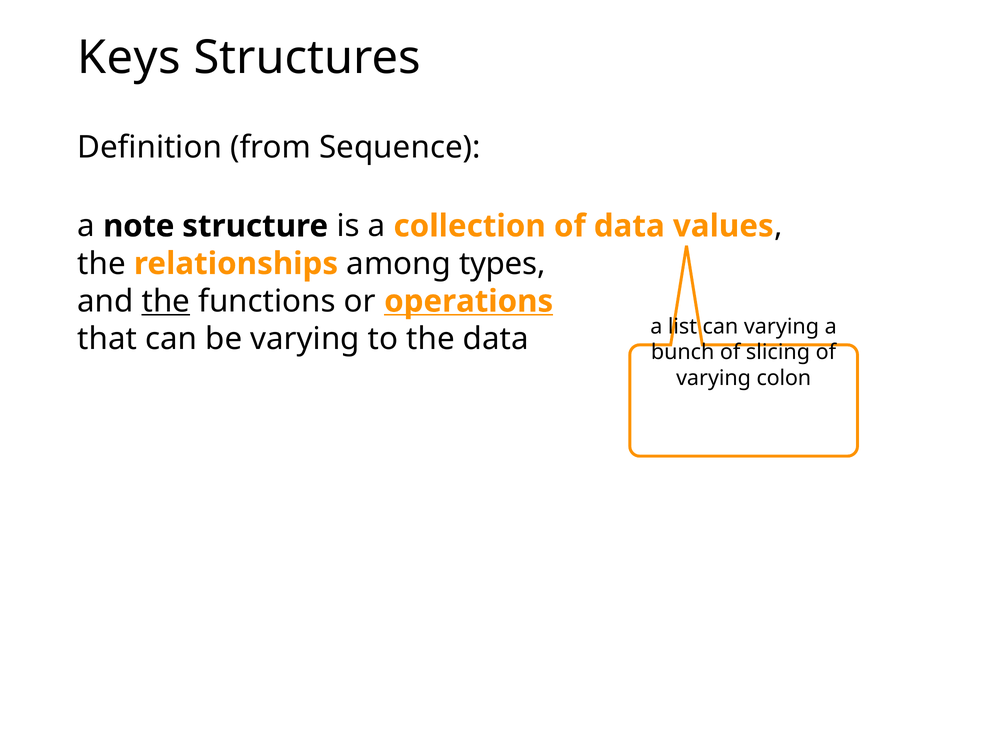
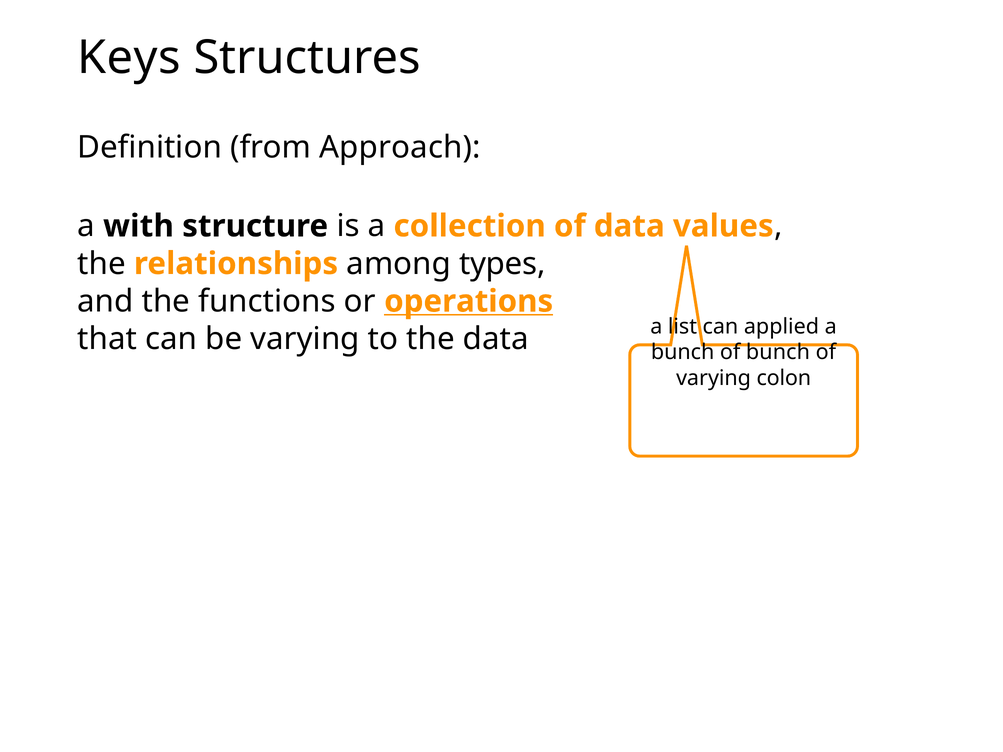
Sequence: Sequence -> Approach (400, 147)
note: note -> with (138, 226)
the underline: present -> none (166, 301)
can varying: varying -> applied (781, 327)
of slicing: slicing -> bunch (778, 353)
